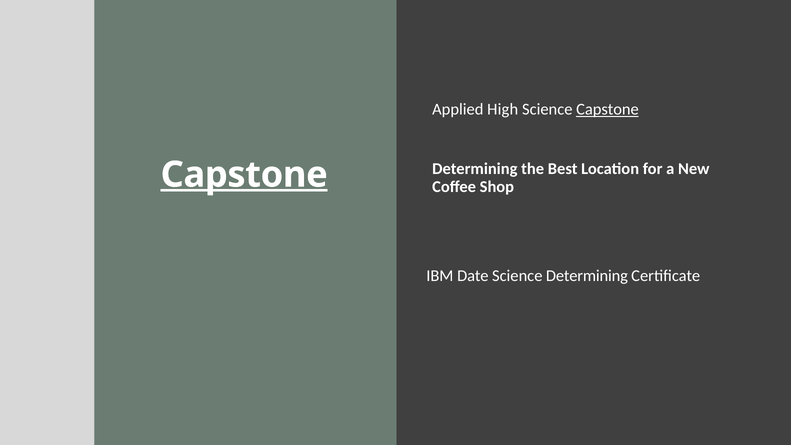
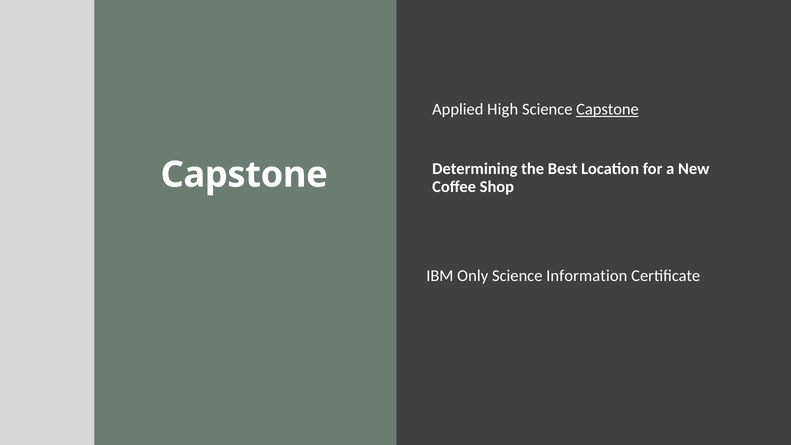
Capstone underline: present -> none (244, 175)
Date: Date -> Only (473, 276)
Science Determining: Determining -> Information (587, 276)
